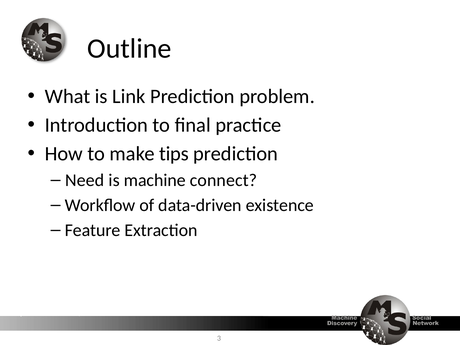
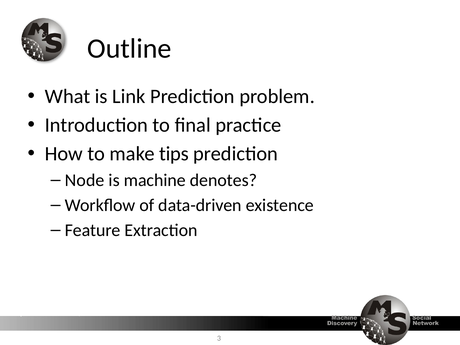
Need: Need -> Node (85, 180)
connect: connect -> denotes (224, 180)
